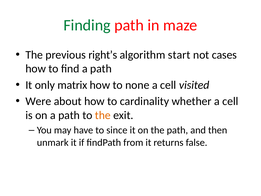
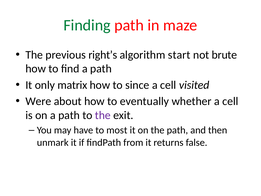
cases: cases -> brute (224, 55)
none: none -> since (137, 85)
cardinality: cardinality -> eventually (144, 101)
the colour: orange -> purple (103, 115)
since: since -> most (117, 130)
